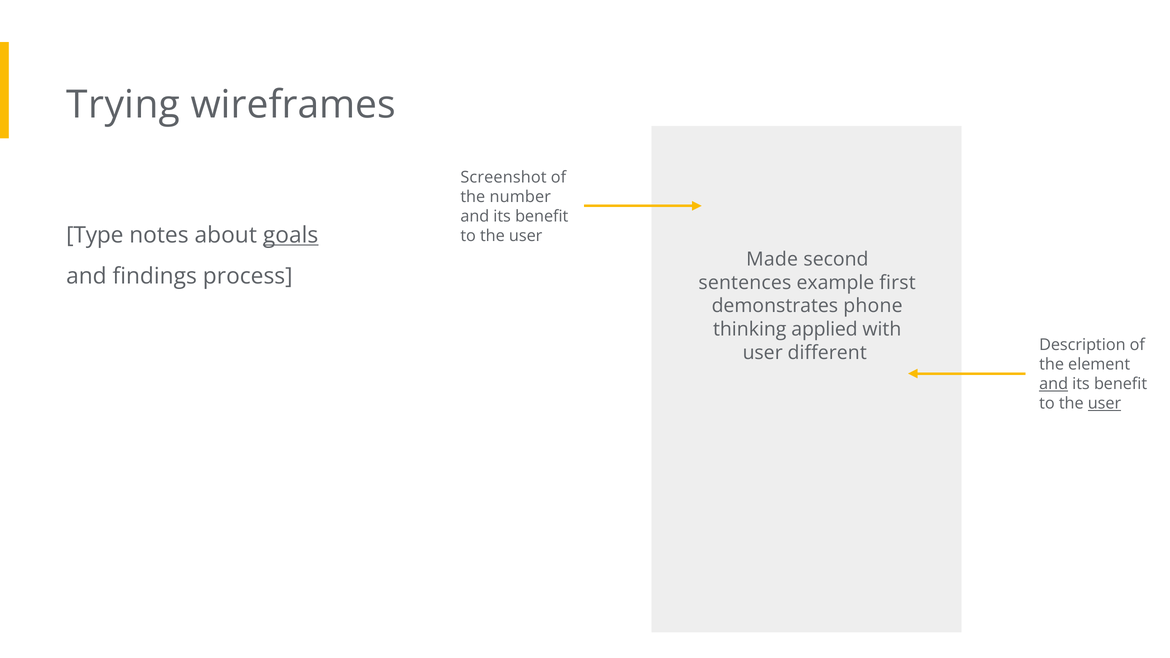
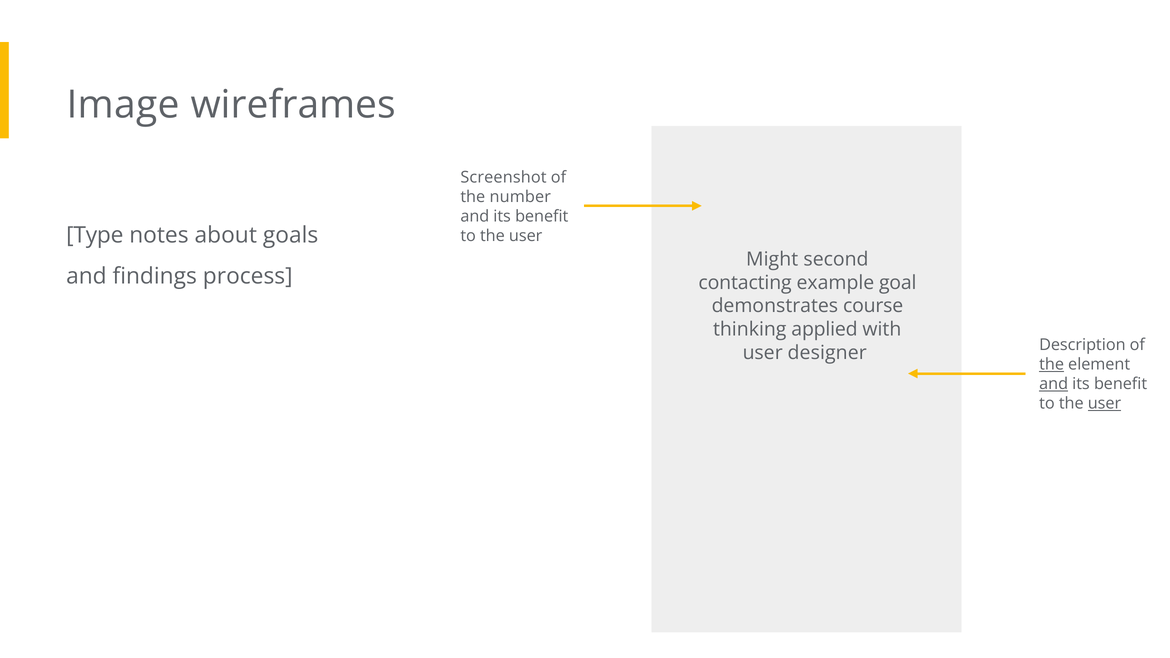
Trying: Trying -> Image (123, 105)
goals underline: present -> none (291, 235)
Made: Made -> Might (772, 259)
sentences: sentences -> contacting (745, 283)
first: first -> goal (898, 283)
phone: phone -> course (873, 306)
different: different -> designer (827, 353)
the underline: none -> present (1052, 365)
